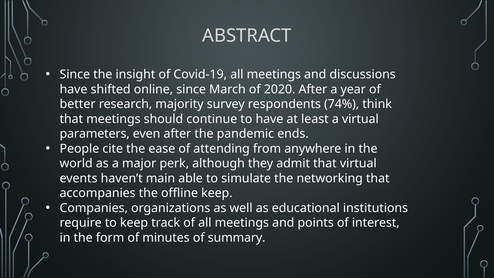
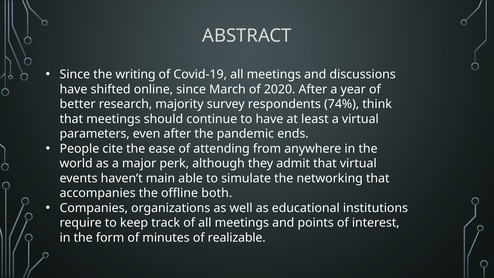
insight: insight -> writing (136, 74)
offline keep: keep -> both (217, 193)
summary: summary -> realizable (237, 237)
